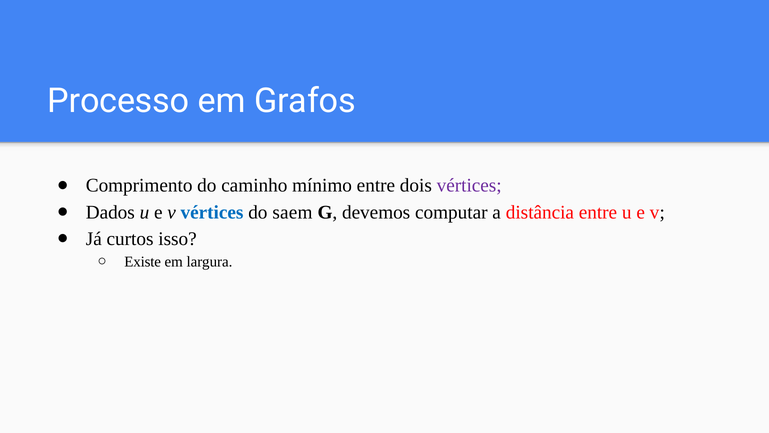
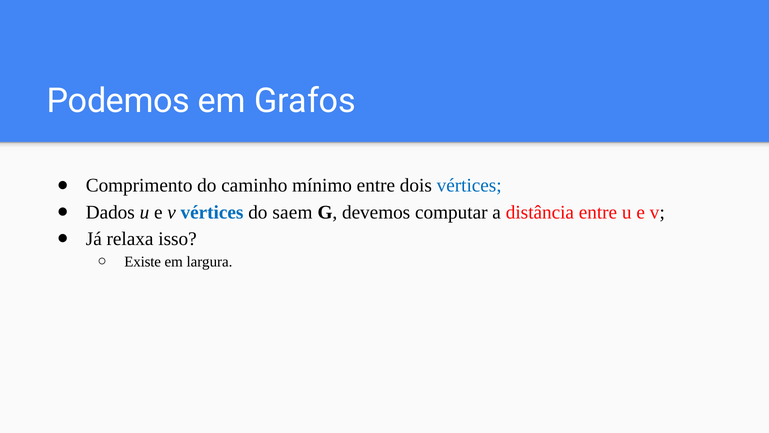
Processo: Processo -> Podemos (118, 101)
vértices colour: purple -> blue (469, 185)
curtos: curtos -> relaxa (130, 238)
